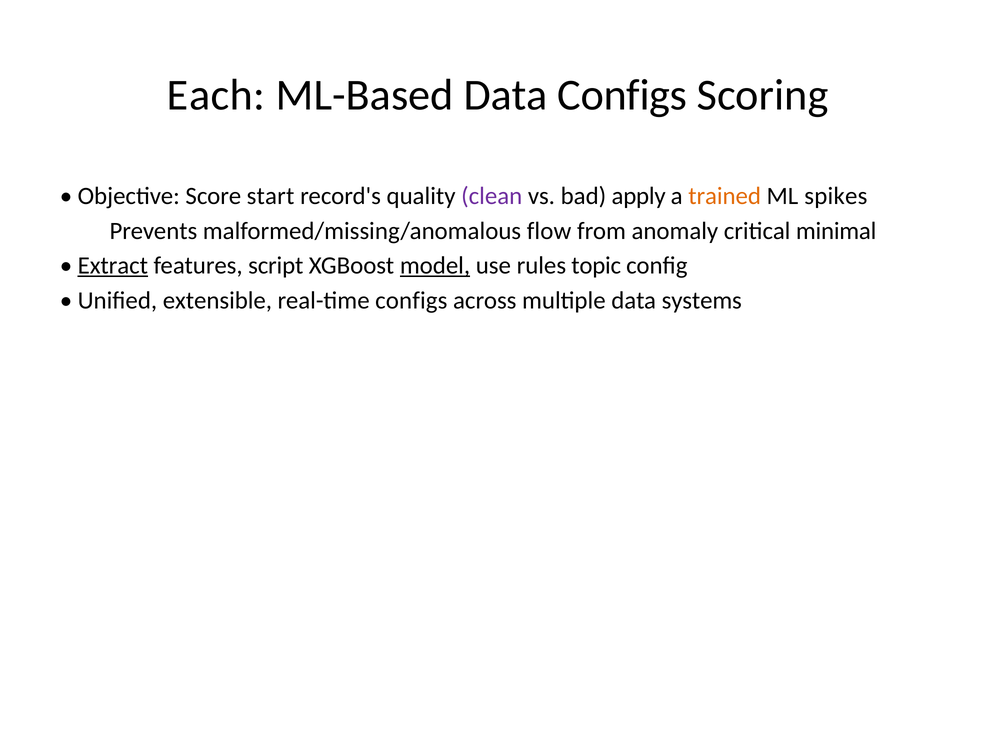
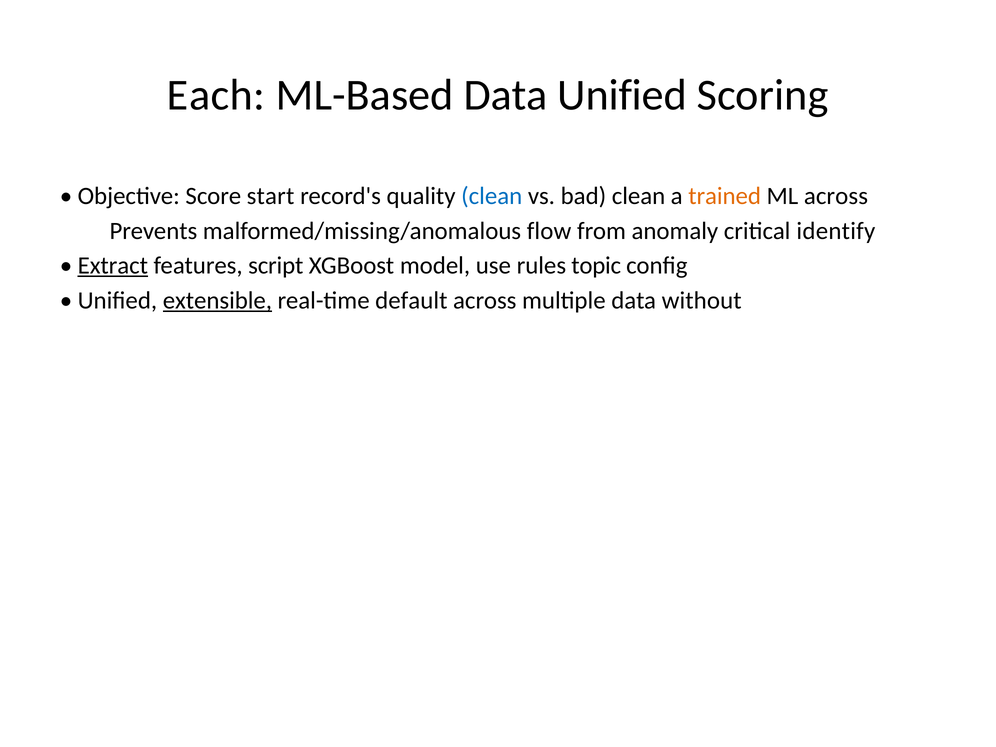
Data Configs: Configs -> Unified (622, 95)
clean colour: purple -> blue (492, 196)
bad apply: apply -> clean (639, 196)
ML spikes: spikes -> across (836, 196)
minimal: minimal -> identify (836, 231)
model underline: present -> none (435, 266)
extensible underline: none -> present (217, 301)
real-time configs: configs -> default (411, 301)
systems: systems -> without (702, 301)
